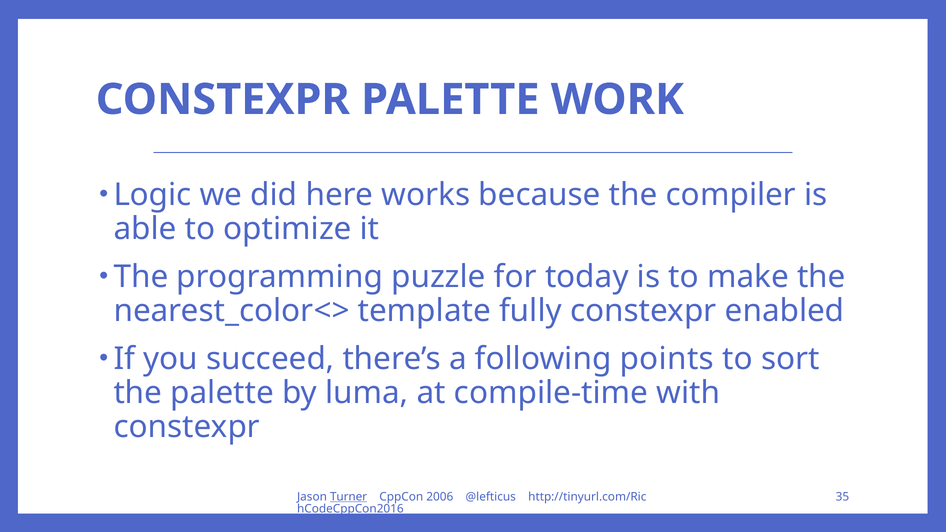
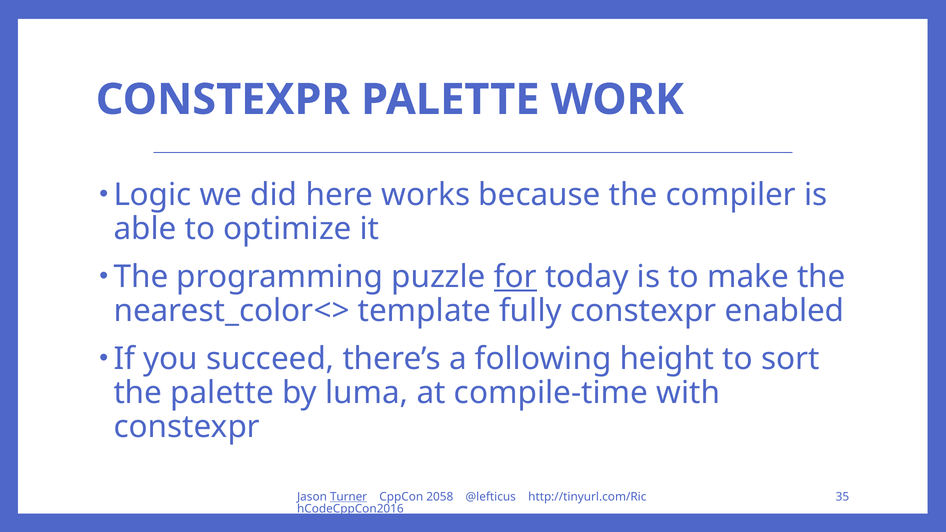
for underline: none -> present (515, 277)
points: points -> height (667, 359)
2006: 2006 -> 2058 (440, 497)
